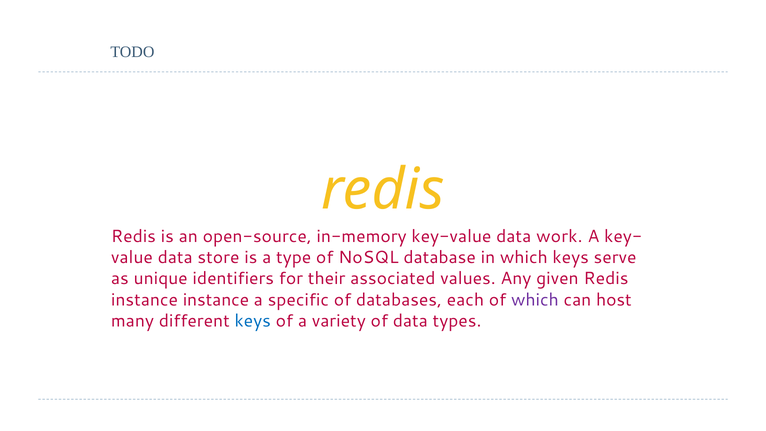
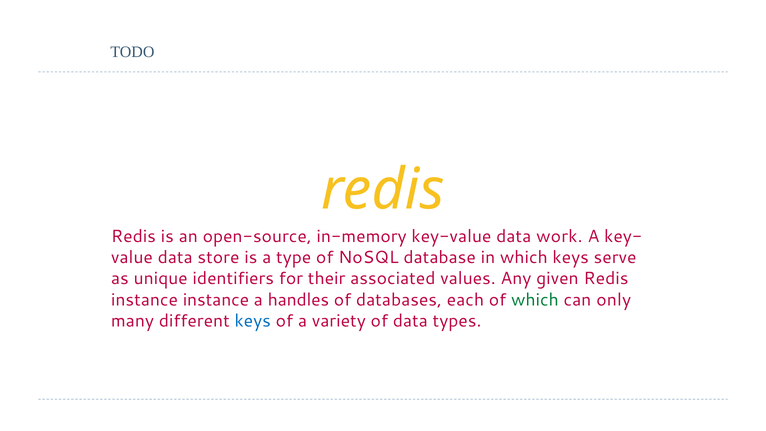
specific: specific -> handles (298, 300)
which colour: purple -> green (535, 300)
host: host -> only (614, 300)
